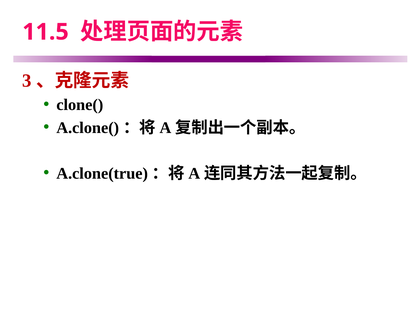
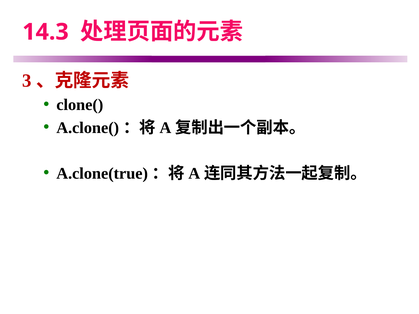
11.5: 11.5 -> 14.3 (46, 32)
